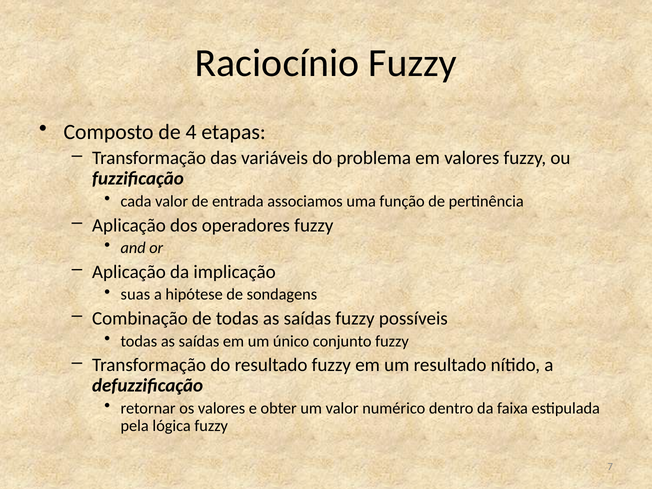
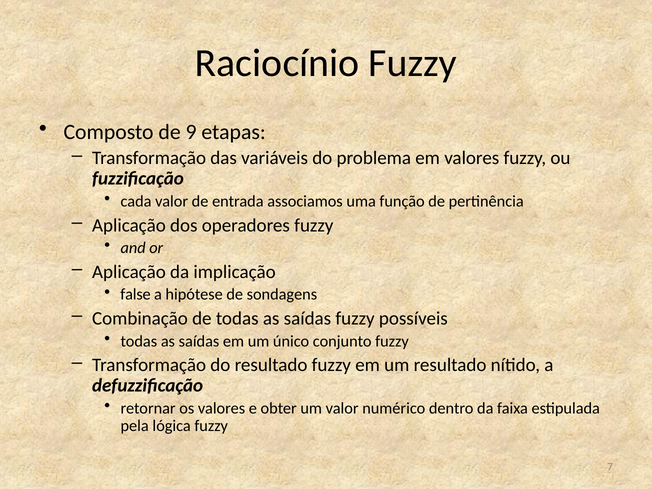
4: 4 -> 9 (191, 132)
suas: suas -> false (136, 295)
